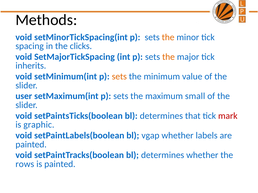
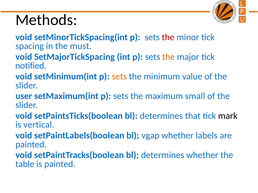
the colour: orange -> red (168, 37)
clicks: clicks -> must (81, 46)
inherits: inherits -> notified (31, 66)
mark colour: red -> black (228, 116)
graphic: graphic -> vertical (39, 125)
rows: rows -> table (25, 164)
